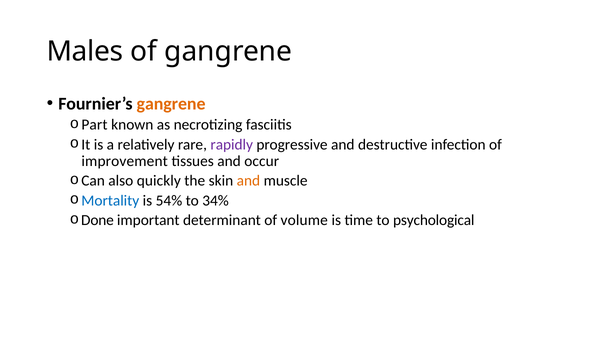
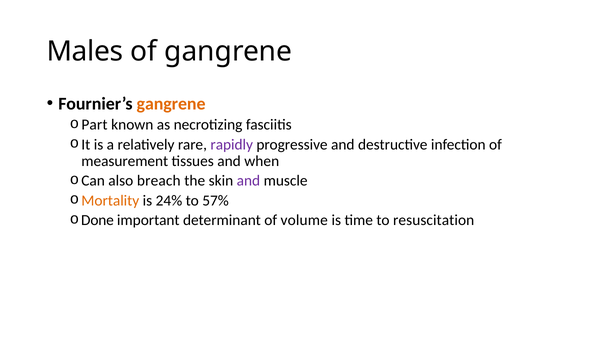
improvement: improvement -> measurement (125, 161)
occur: occur -> when (262, 161)
quickly: quickly -> breach (159, 181)
and colour: orange -> purple (248, 181)
Mortality colour: blue -> orange (110, 201)
54%: 54% -> 24% (169, 201)
34%: 34% -> 57% (216, 201)
psychological: psychological -> resuscitation (434, 221)
